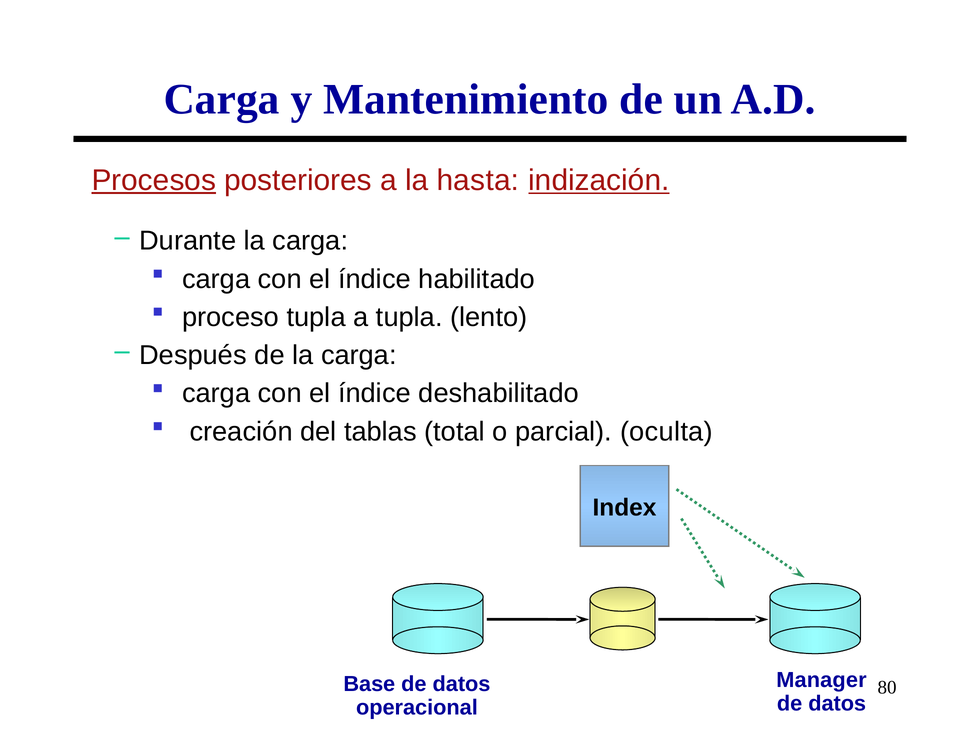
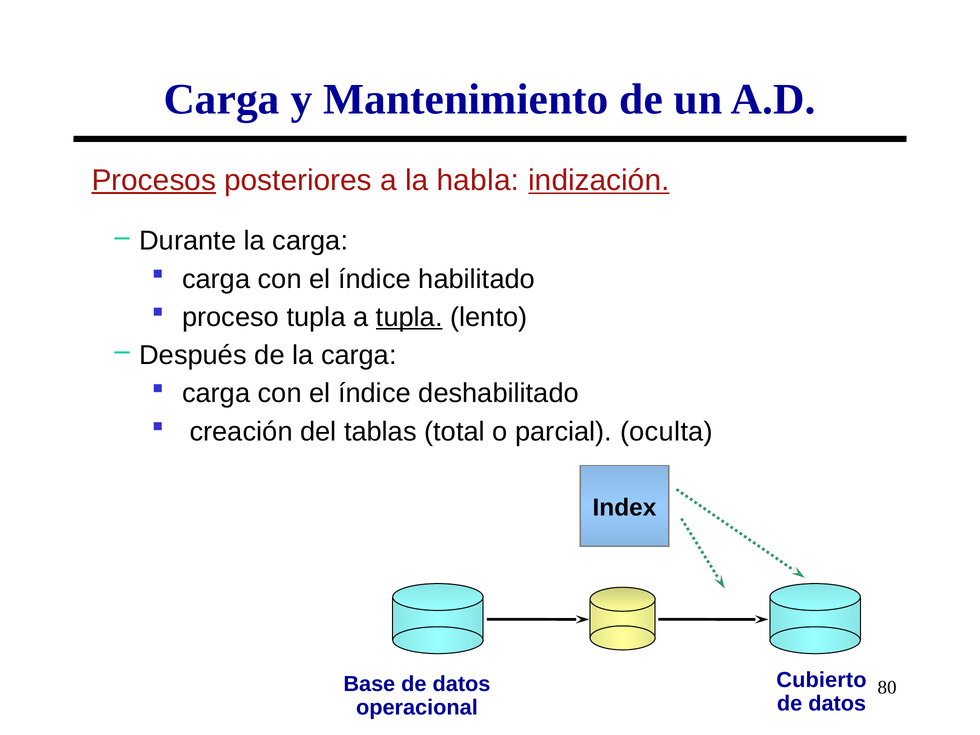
hasta: hasta -> habla (478, 180)
tupla underline: none -> present (409, 317)
Manager: Manager -> Cubierto (821, 680)
